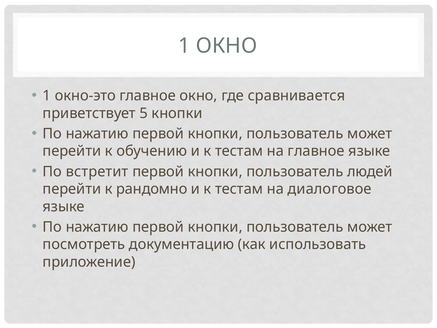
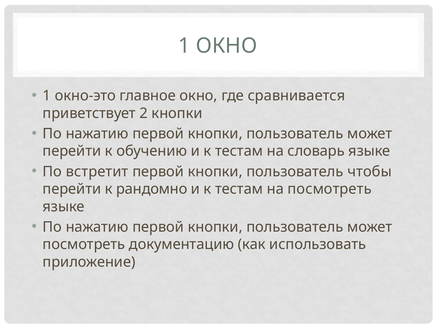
5: 5 -> 2 (144, 113)
на главное: главное -> словарь (316, 151)
людей: людей -> чтобы (370, 171)
на диалоговое: диалоговое -> посмотреть (330, 189)
